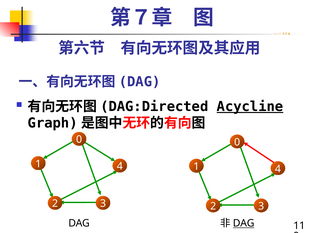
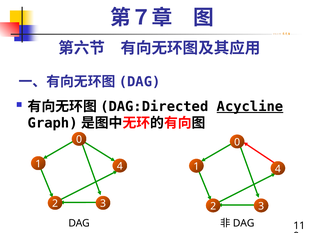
DAG underline: present -> none (244, 224)
